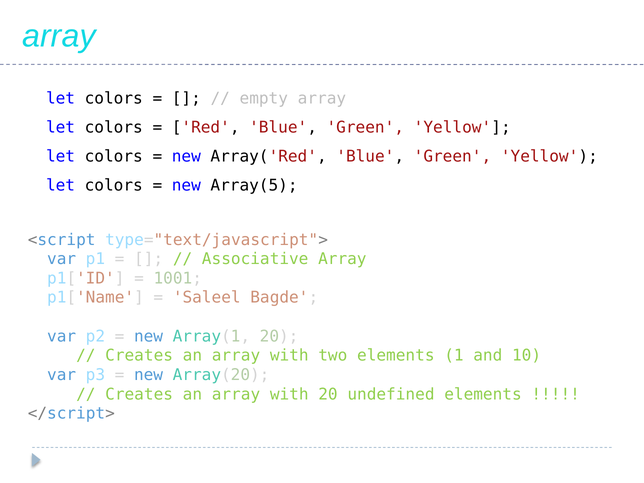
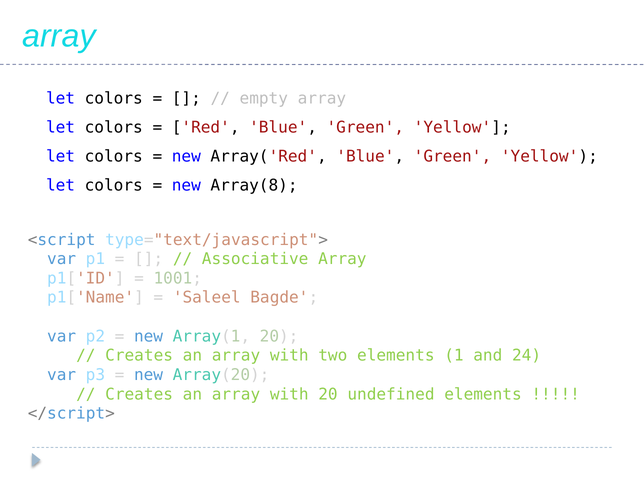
Array(5: Array(5 -> Array(8 (254, 186)
10: 10 -> 24 (527, 356)
